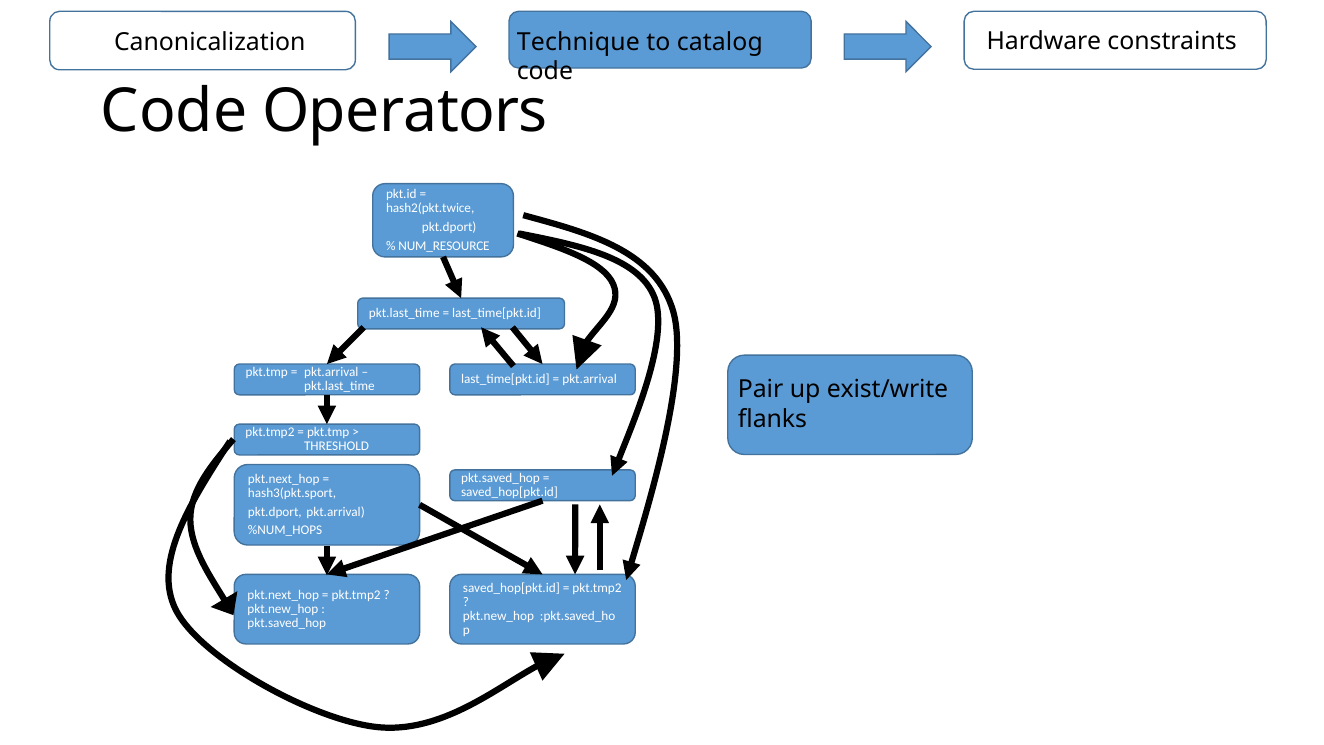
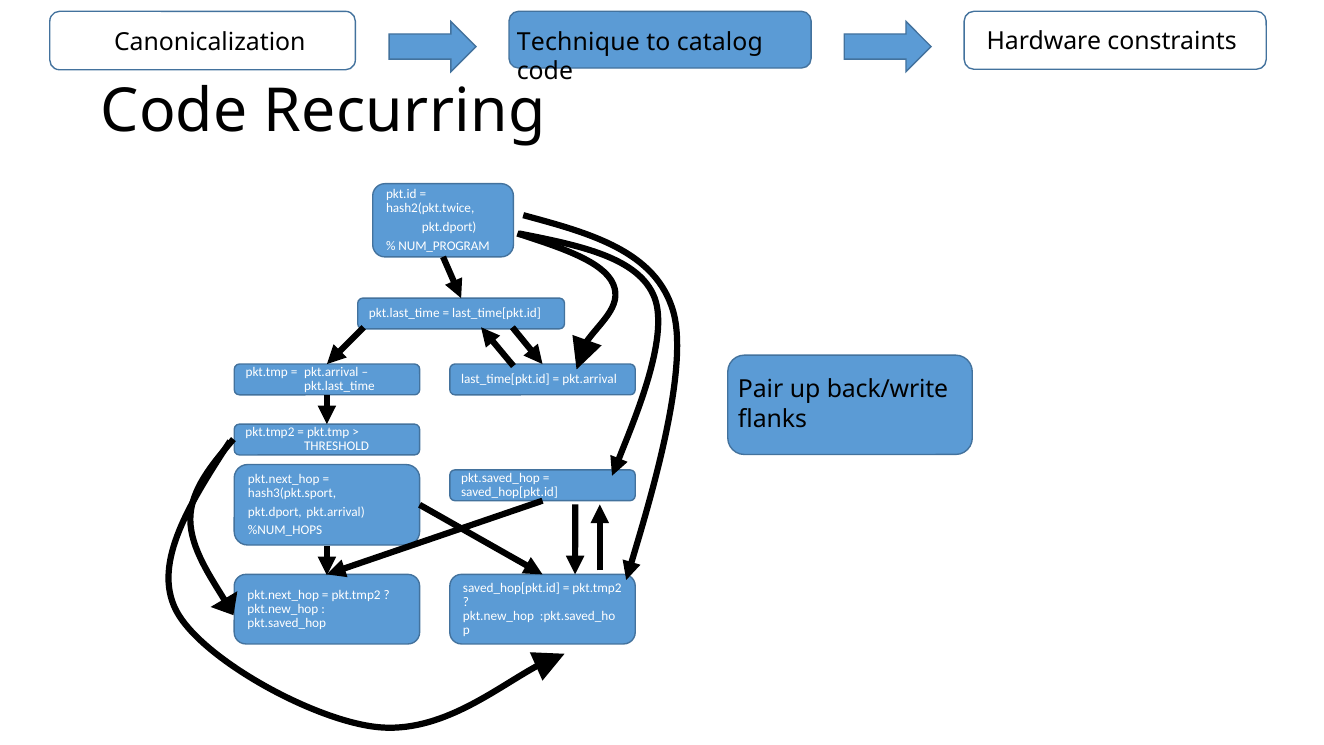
Operators: Operators -> Recurring (405, 111)
NUM_RESOURCE: NUM_RESOURCE -> NUM_PROGRAM (444, 246)
exist/write: exist/write -> back/write (888, 389)
